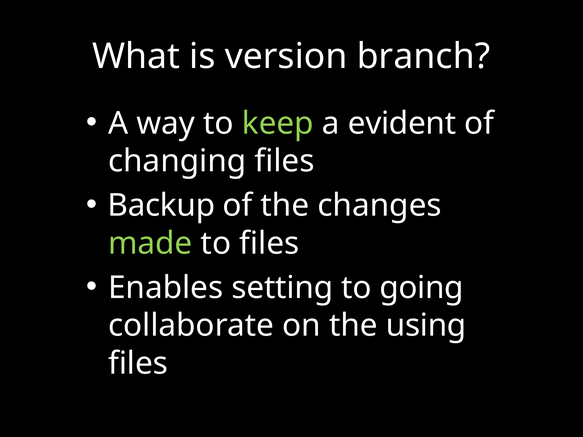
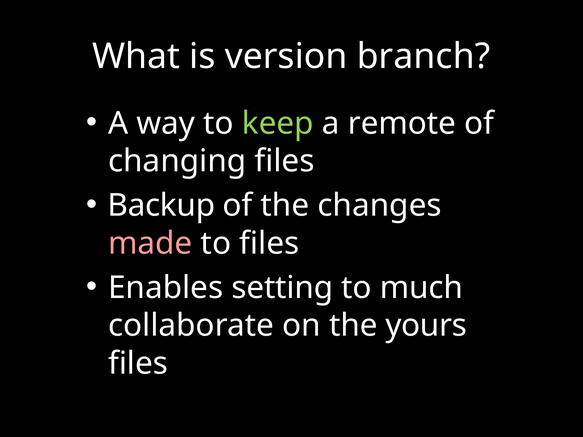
evident: evident -> remote (402, 123)
made colour: light green -> pink (150, 243)
going: going -> much (421, 288)
using: using -> yours (426, 326)
